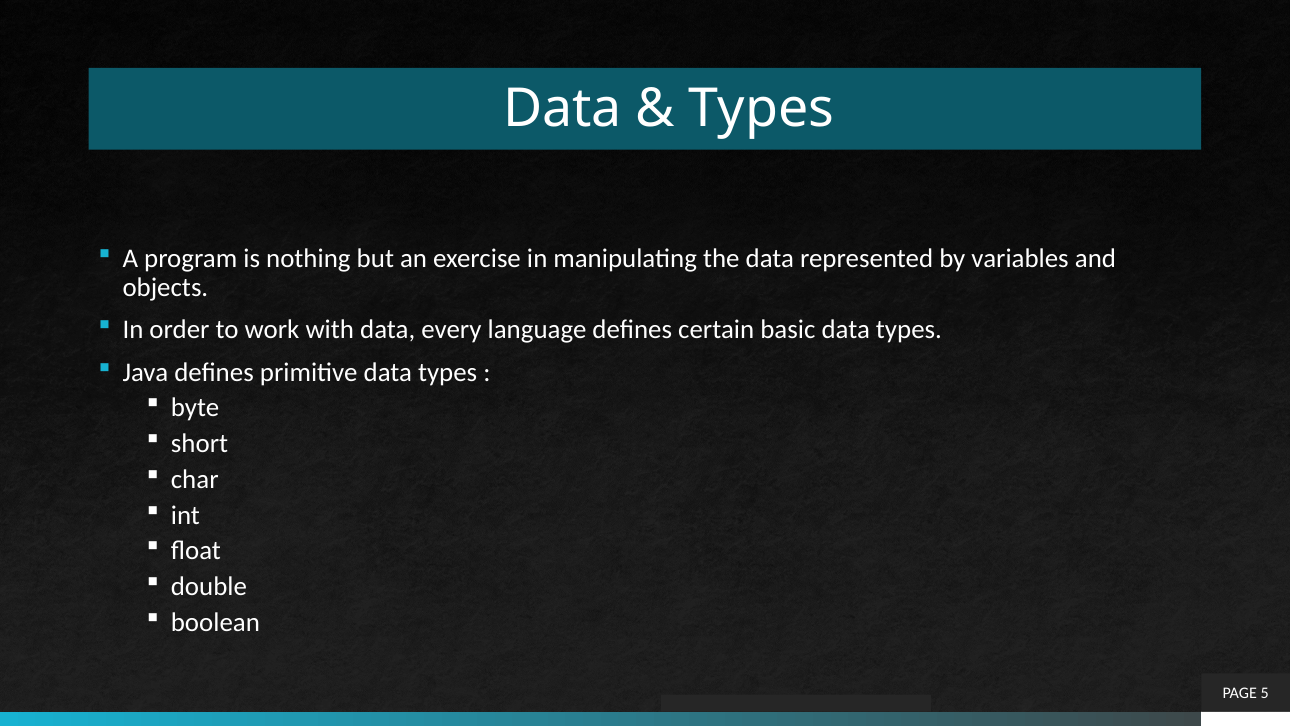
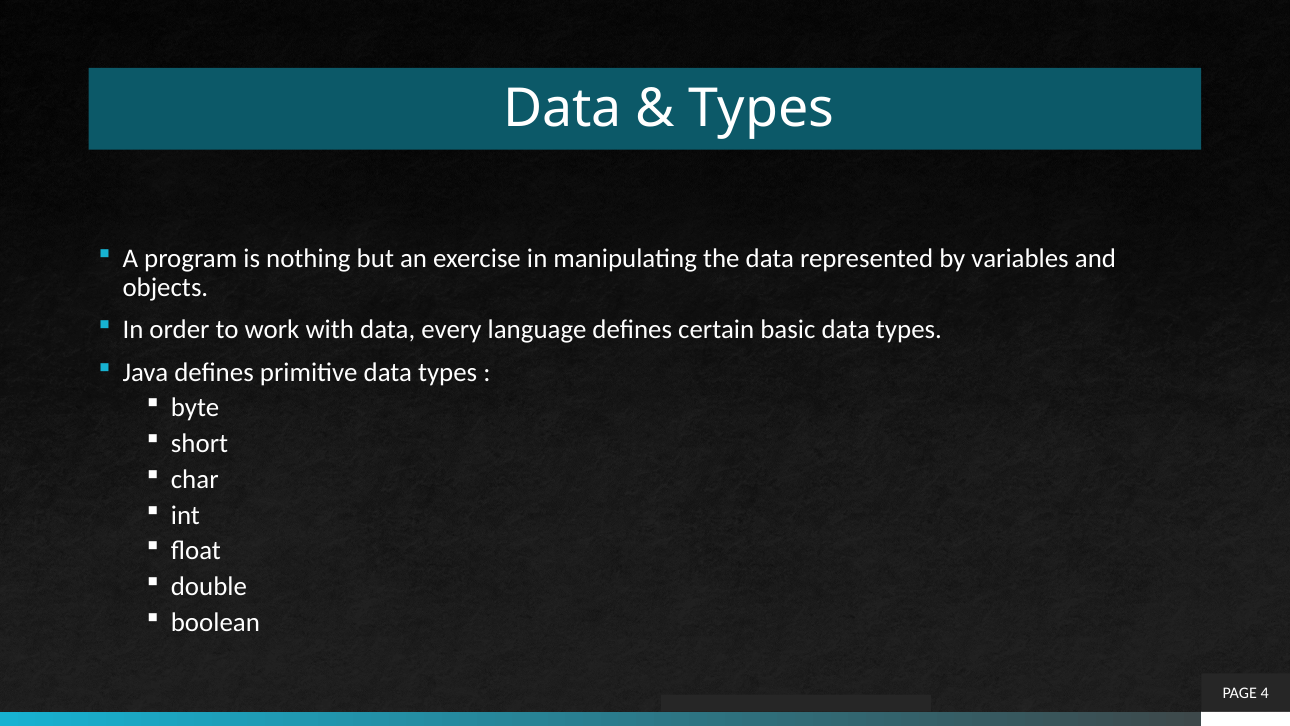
5: 5 -> 4 (1265, 693)
